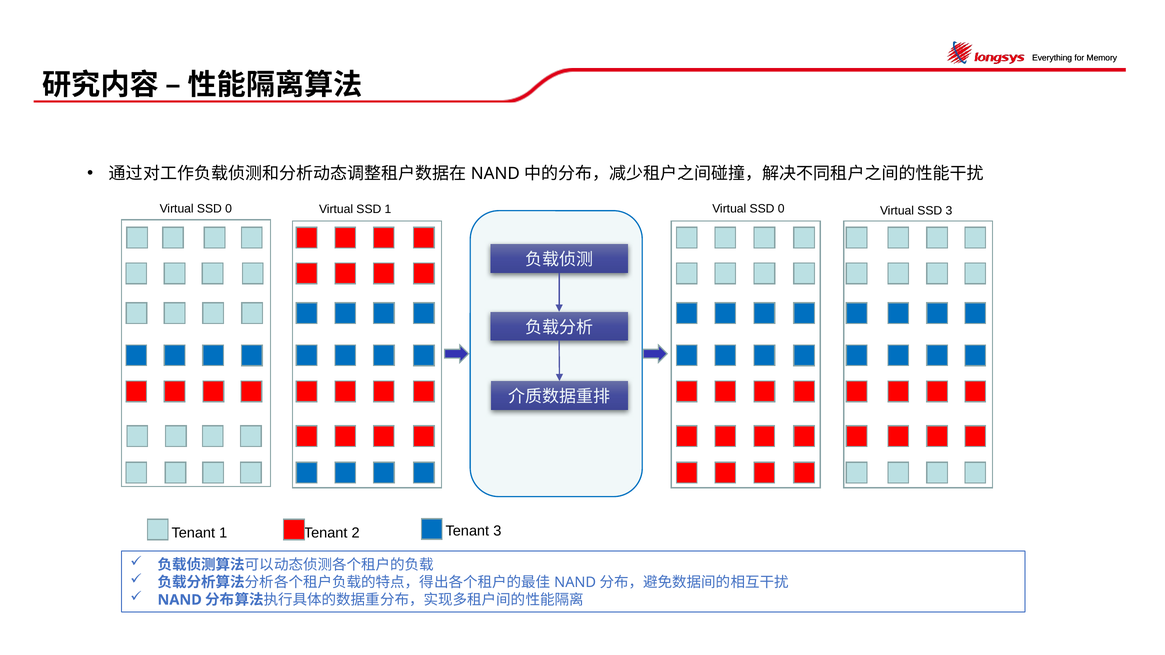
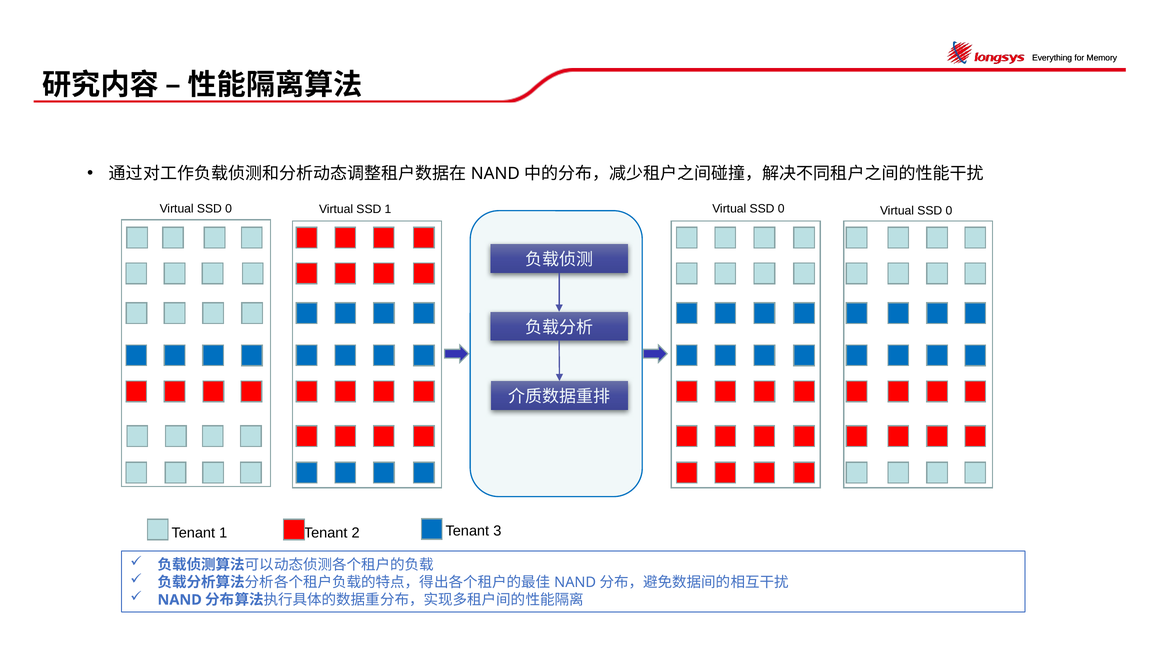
0 Virtual SSD 3: 3 -> 0 (949, 211)
